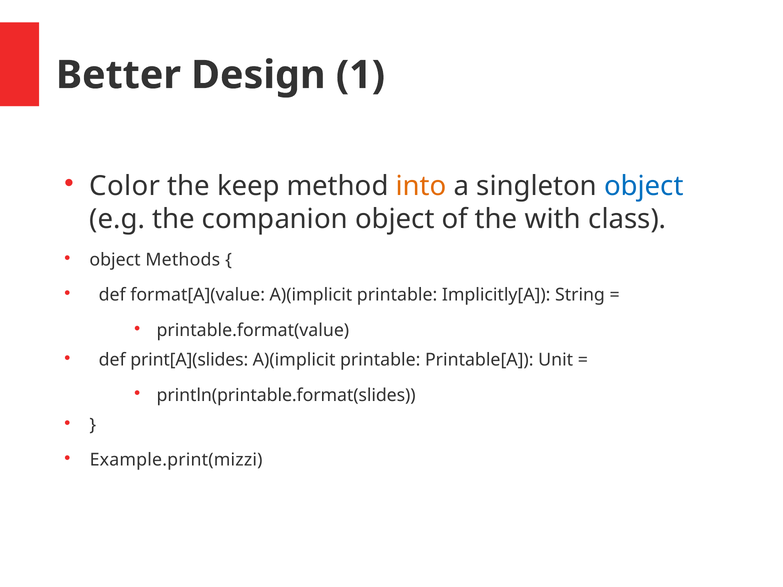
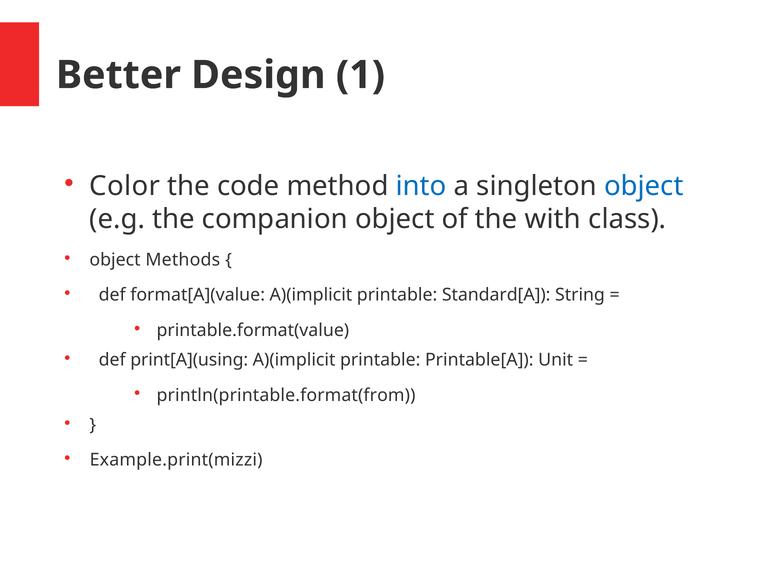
keep: keep -> code (248, 186)
into colour: orange -> blue (421, 186)
Implicitly[A: Implicitly[A -> Standard[A (496, 295)
print[A](slides: print[A](slides -> print[A](using (189, 360)
println(printable.format(slides: println(printable.format(slides -> println(printable.format(from (286, 395)
